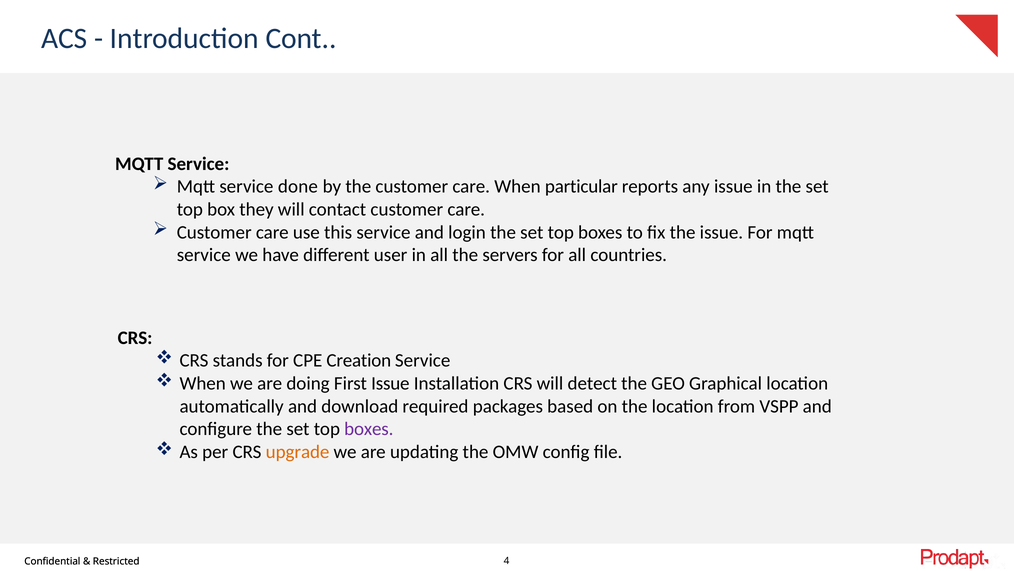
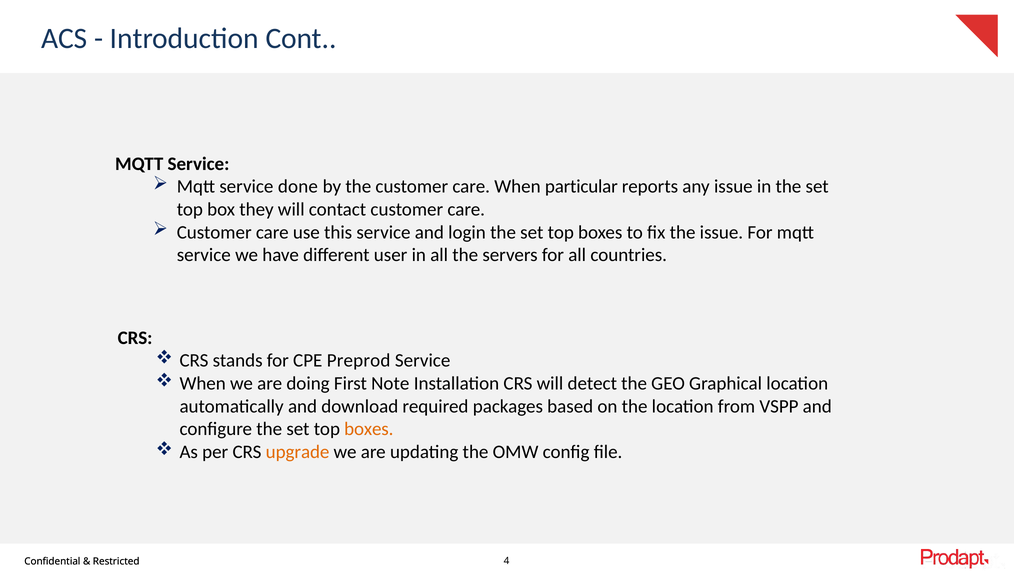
Creation: Creation -> Preprod (359, 360)
First Issue: Issue -> Note (390, 383)
boxes colour: purple -> orange (369, 429)
